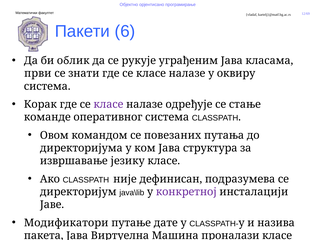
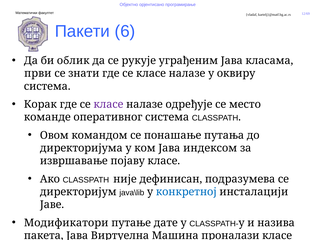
стање: стање -> место (245, 104)
повезаних: повезаних -> понашање (173, 135)
структура: структура -> индексом (210, 148)
језику: језику -> појаву (128, 161)
конкретној colour: purple -> blue (186, 192)
